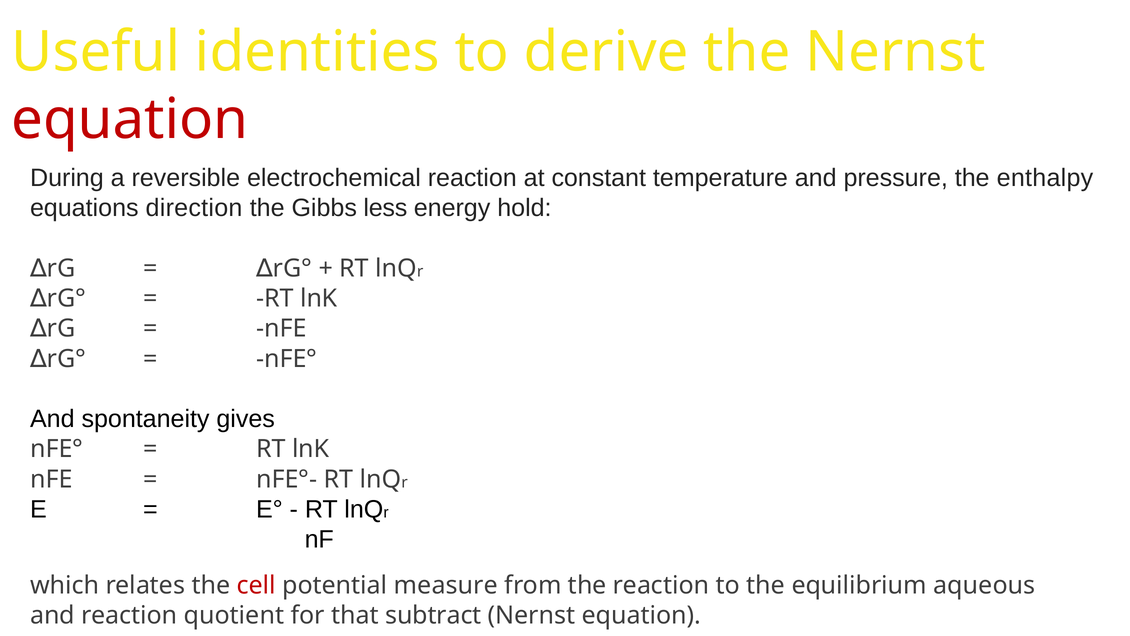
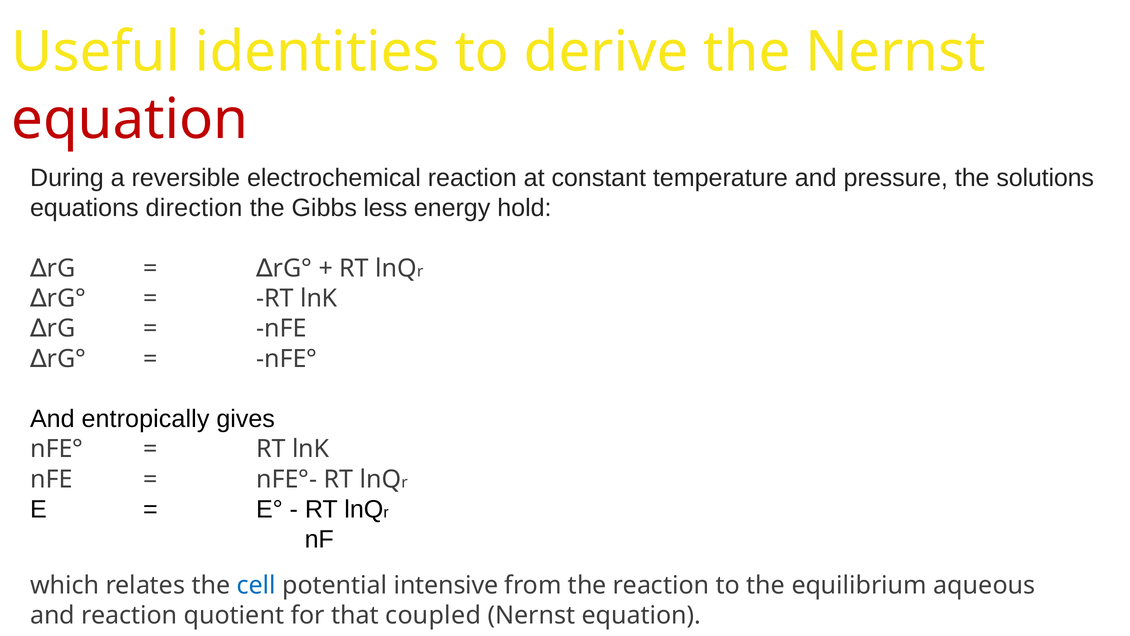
enthalpy: enthalpy -> solutions (1045, 178)
spontaneity: spontaneity -> entropically (145, 419)
cell colour: red -> blue (256, 585)
measure: measure -> intensive (446, 585)
subtract: subtract -> coupled (433, 615)
